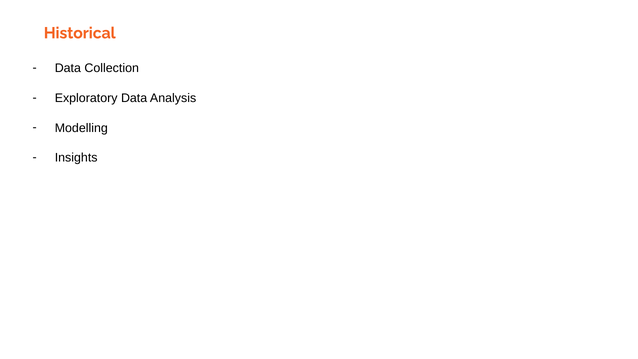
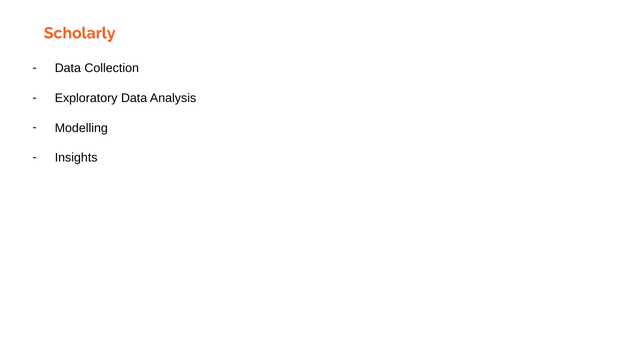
Historical: Historical -> Scholarly (80, 33)
